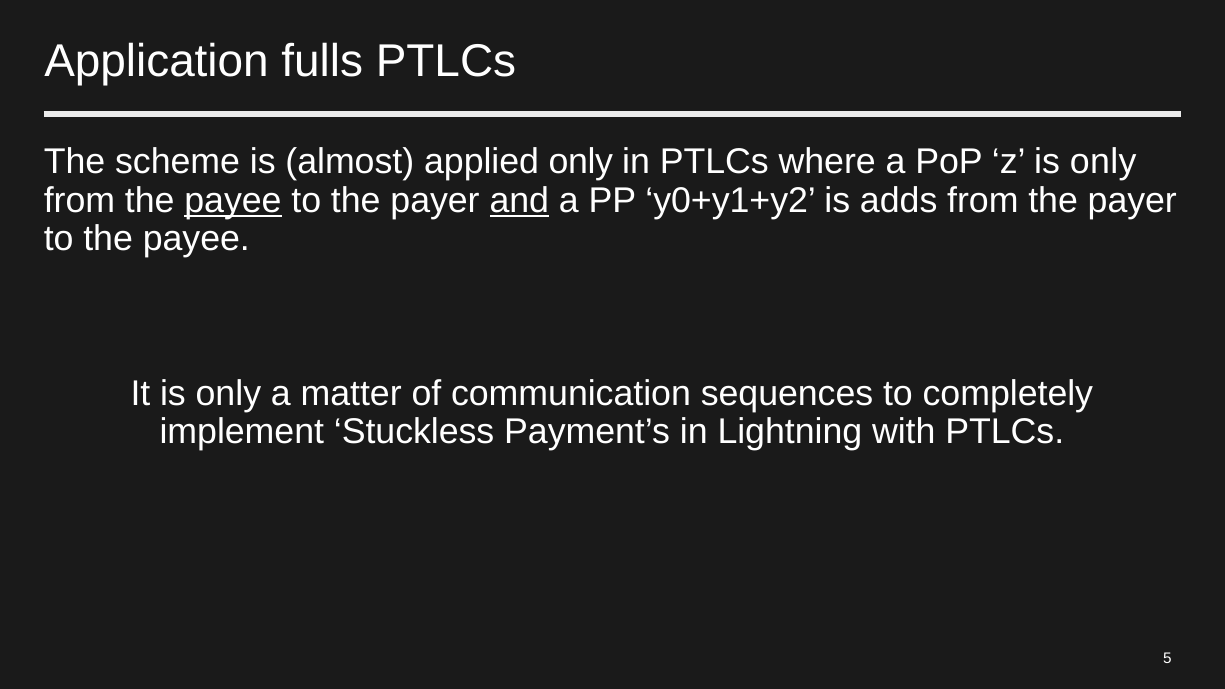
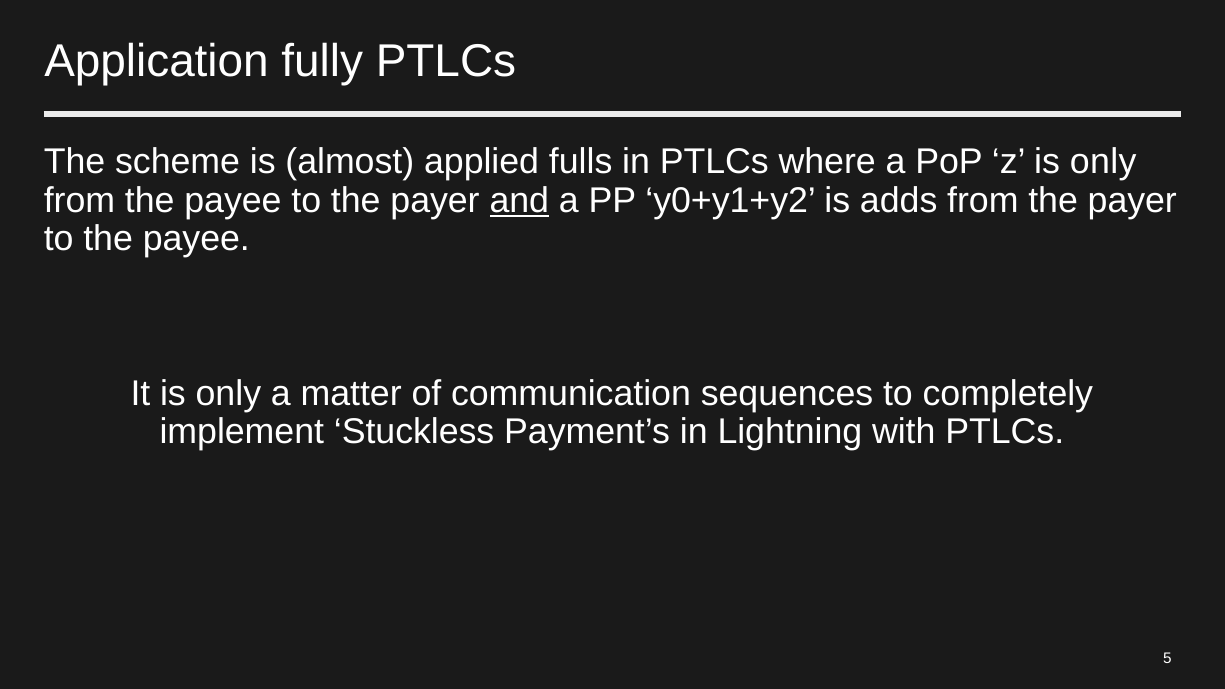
fulls: fulls -> fully (322, 61)
applied only: only -> fulls (581, 162)
payee underline: present -> none (233, 201)
